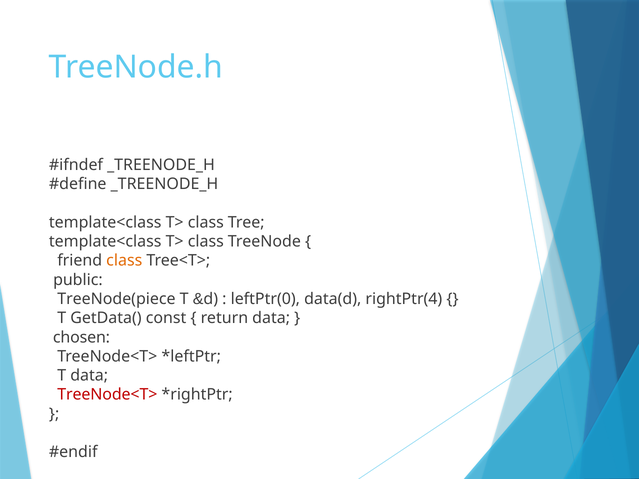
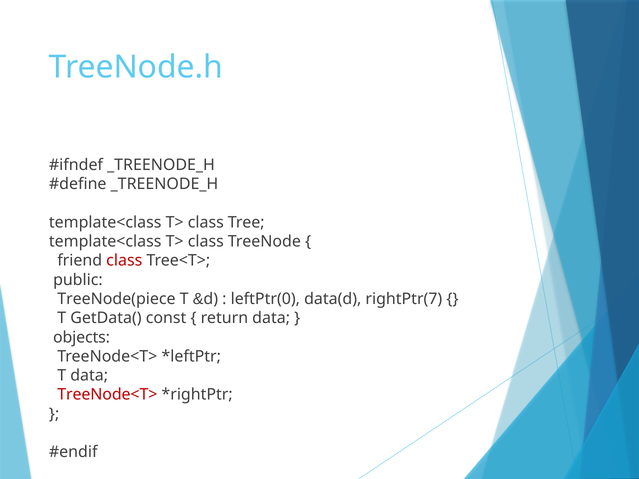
class colour: orange -> red (124, 261)
rightPtr(4: rightPtr(4 -> rightPtr(7 (404, 299)
chosen: chosen -> objects (81, 337)
